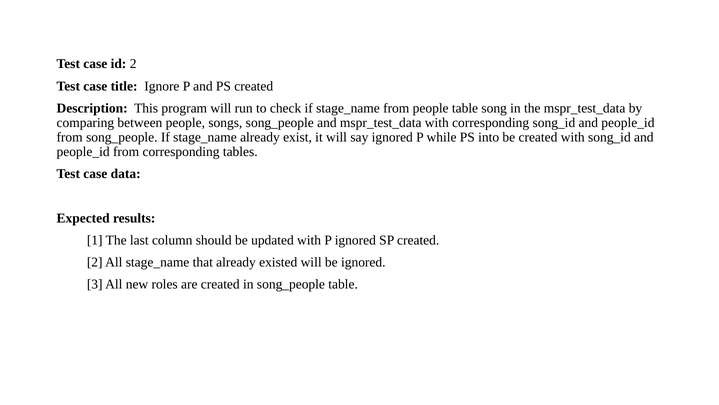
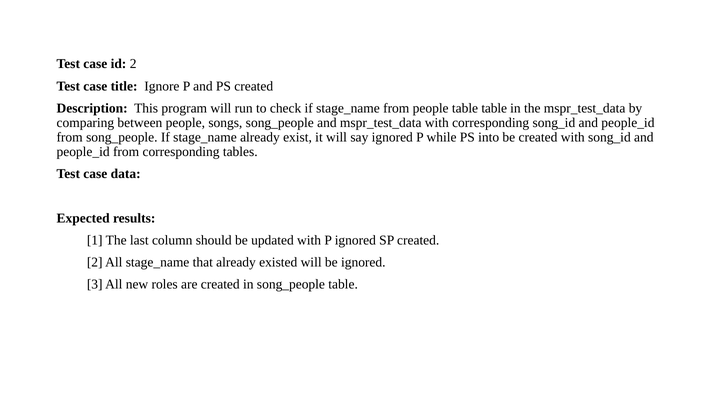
table song: song -> table (494, 108)
